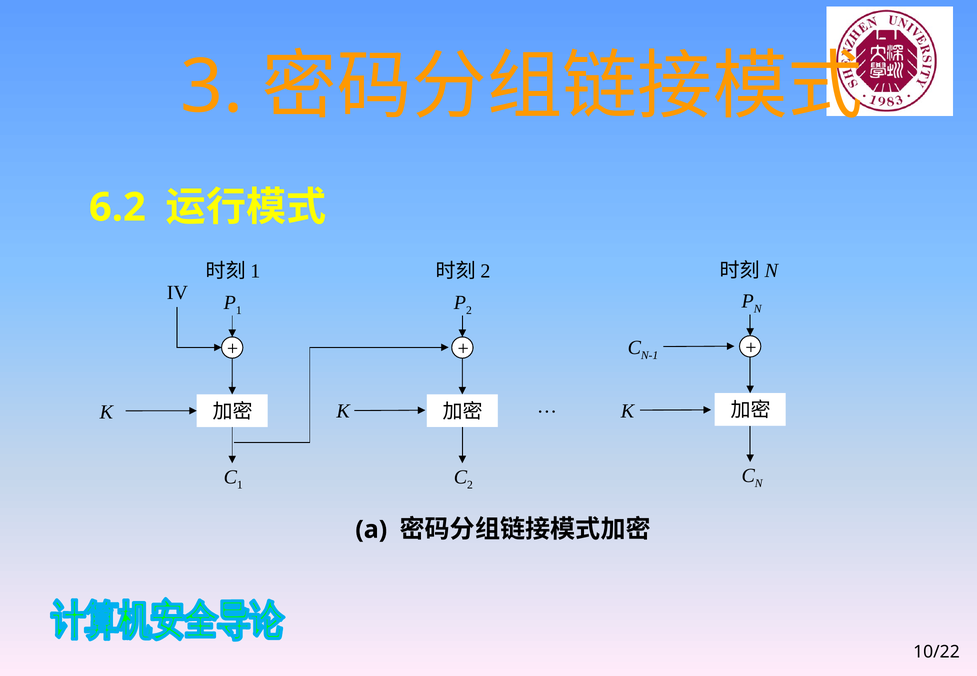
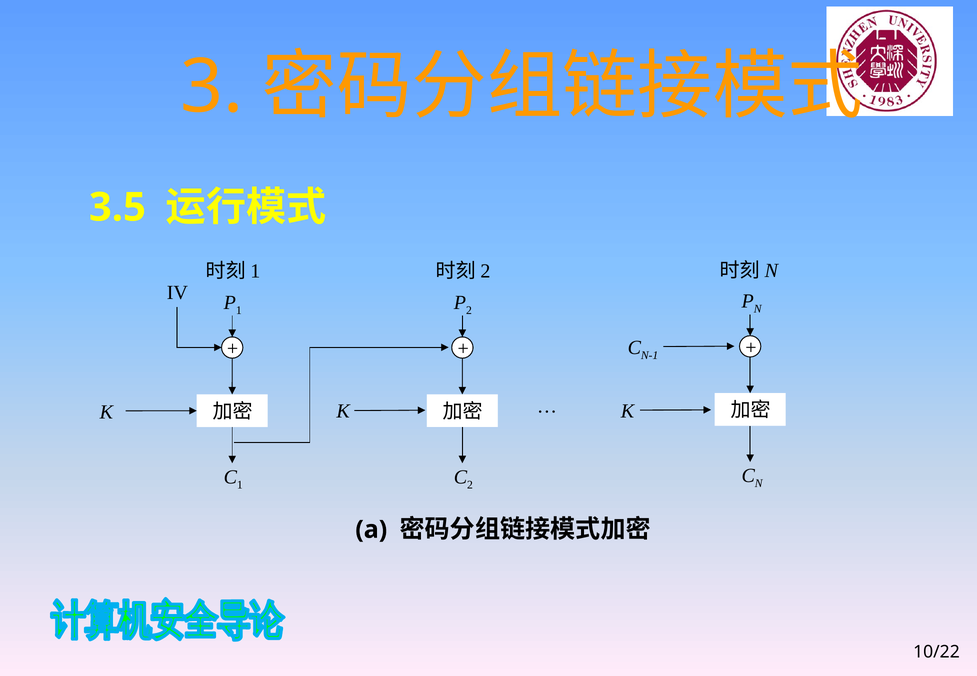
6.2: 6.2 -> 3.5 (117, 208)
